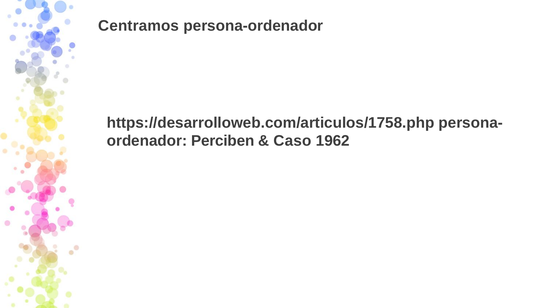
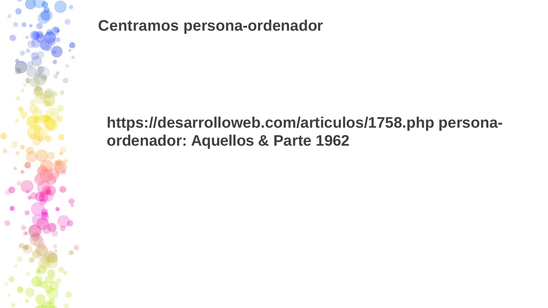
Perciben: Perciben -> Aquellos (223, 141)
Caso: Caso -> Parte (293, 141)
